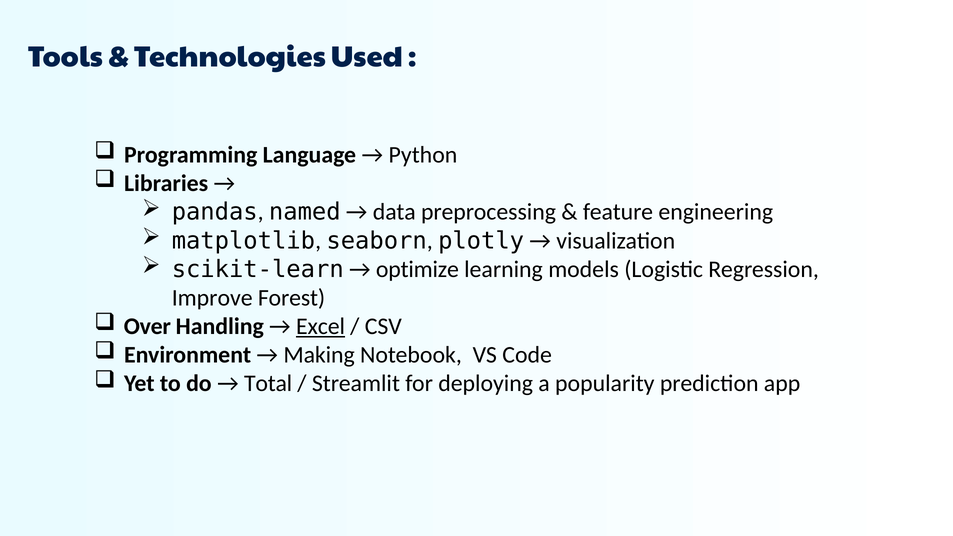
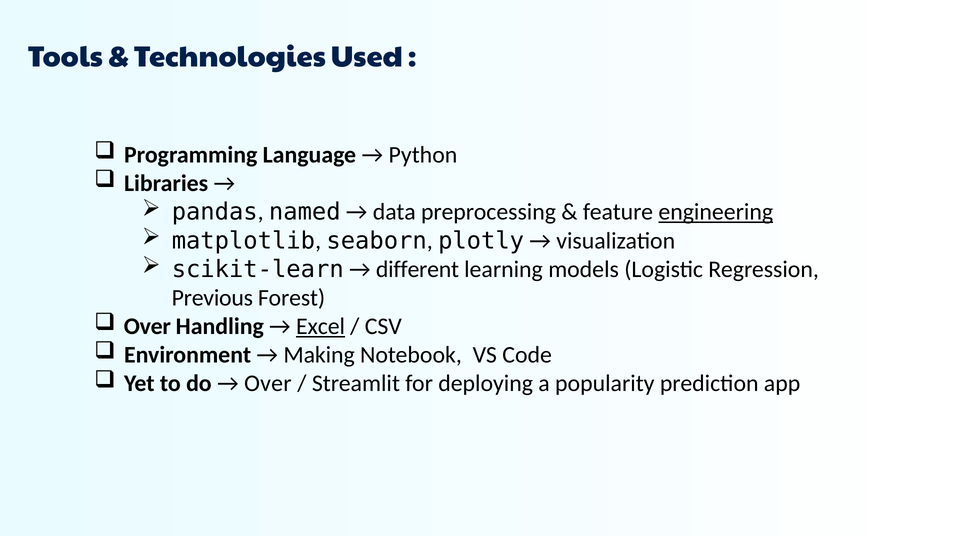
engineering underline: none -> present (716, 212)
optimize: optimize -> different (417, 269)
Improve: Improve -> Previous (212, 298)
Total: Total -> Over (268, 384)
